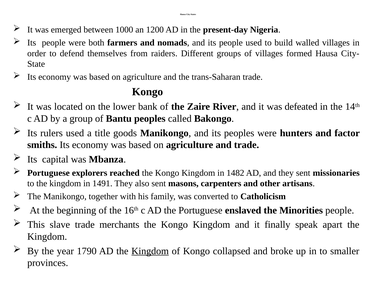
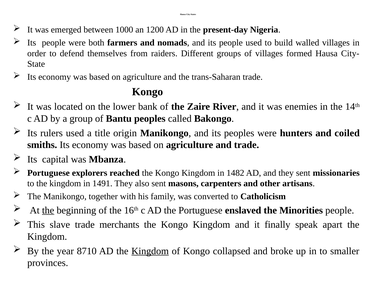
defeated: defeated -> enemies (301, 107)
goods: goods -> origin (125, 133)
factor: factor -> coiled (347, 133)
the underline: none -> present (48, 210)
1790: 1790 -> 8710 (87, 251)
